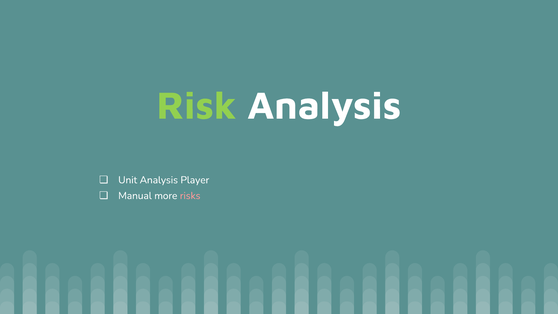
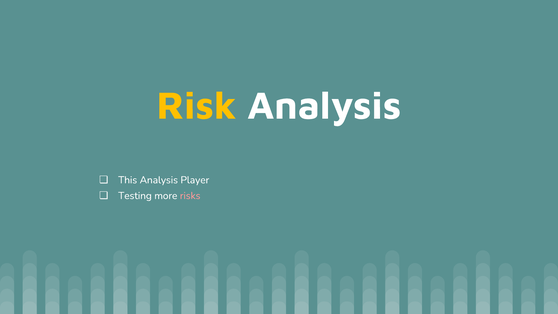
Risk colour: light green -> yellow (197, 106)
Unit: Unit -> This (128, 180)
Manual: Manual -> Testing (135, 196)
